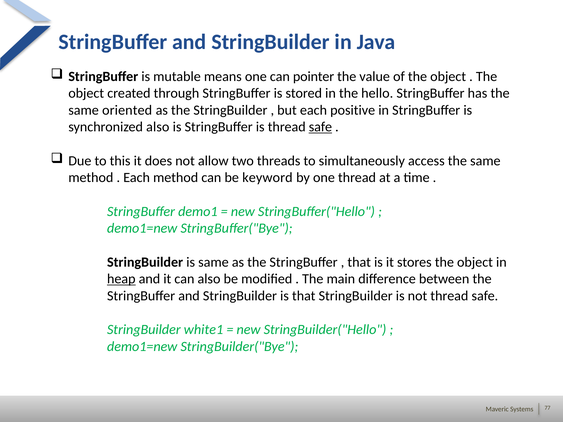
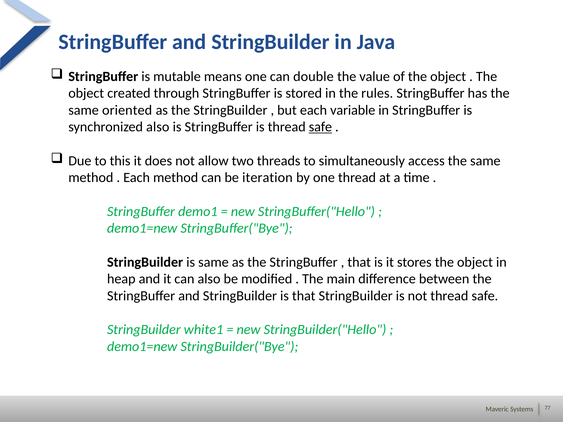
pointer: pointer -> double (313, 76)
hello: hello -> rules (377, 93)
positive: positive -> variable (353, 110)
keyword: keyword -> iteration (267, 178)
heap underline: present -> none (121, 279)
